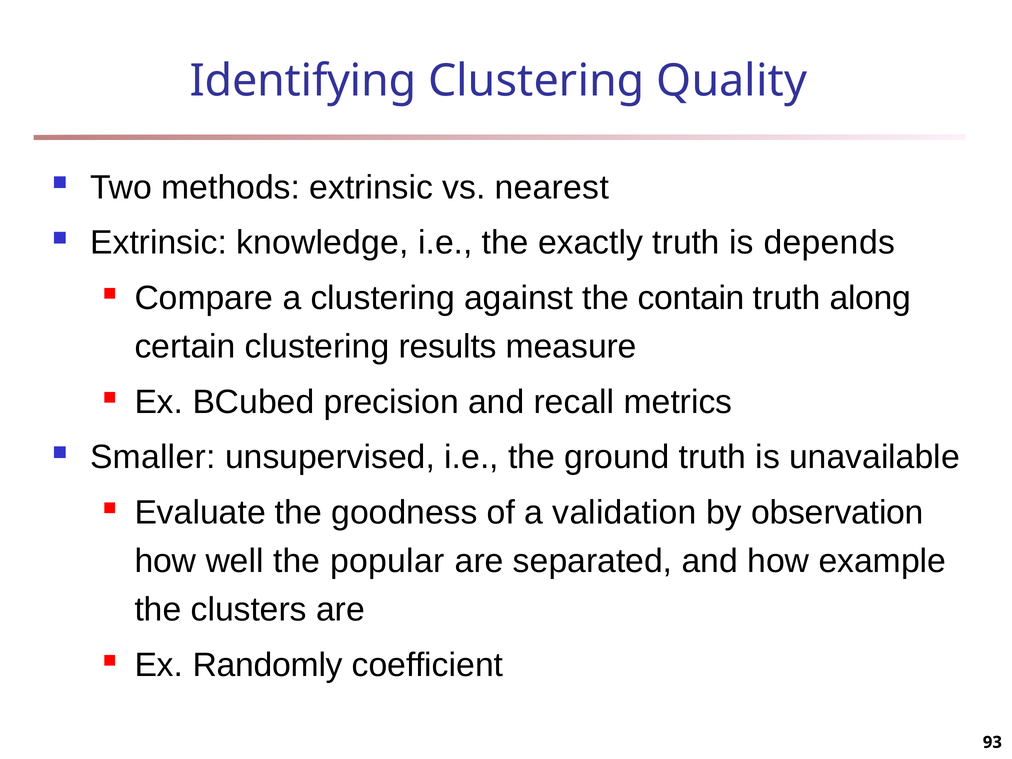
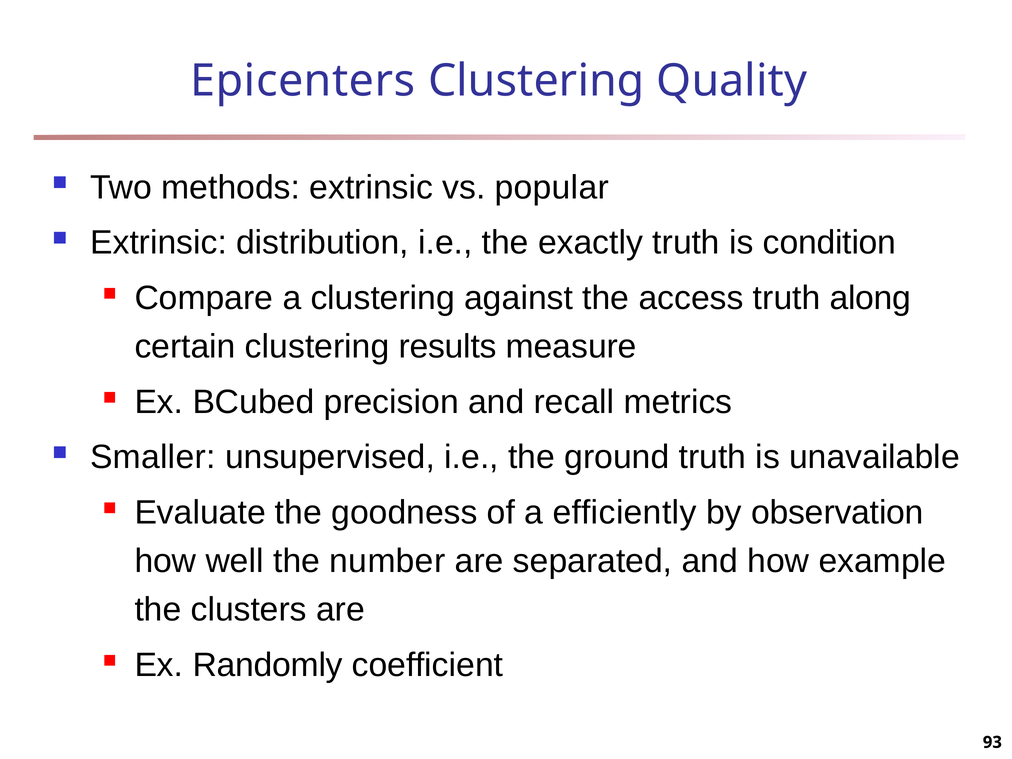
Identifying: Identifying -> Epicenters (303, 81)
nearest: nearest -> popular (552, 188)
knowledge: knowledge -> distribution (322, 243)
depends: depends -> condition (830, 243)
contain: contain -> access (691, 298)
validation: validation -> efficiently (624, 513)
popular: popular -> number (387, 561)
